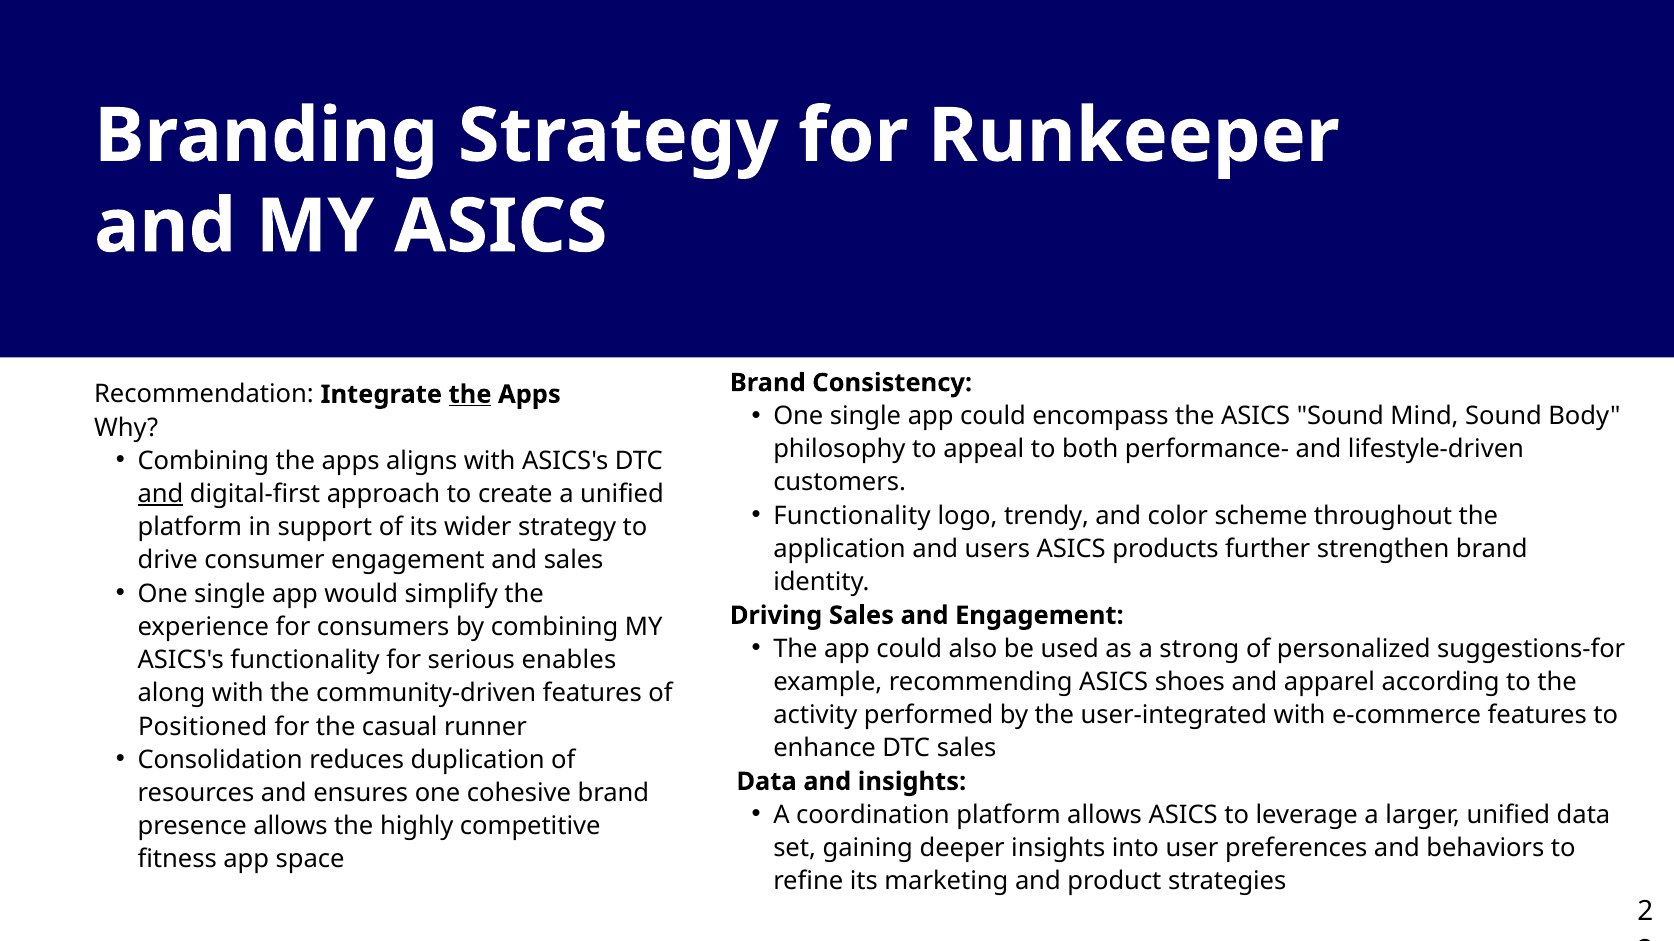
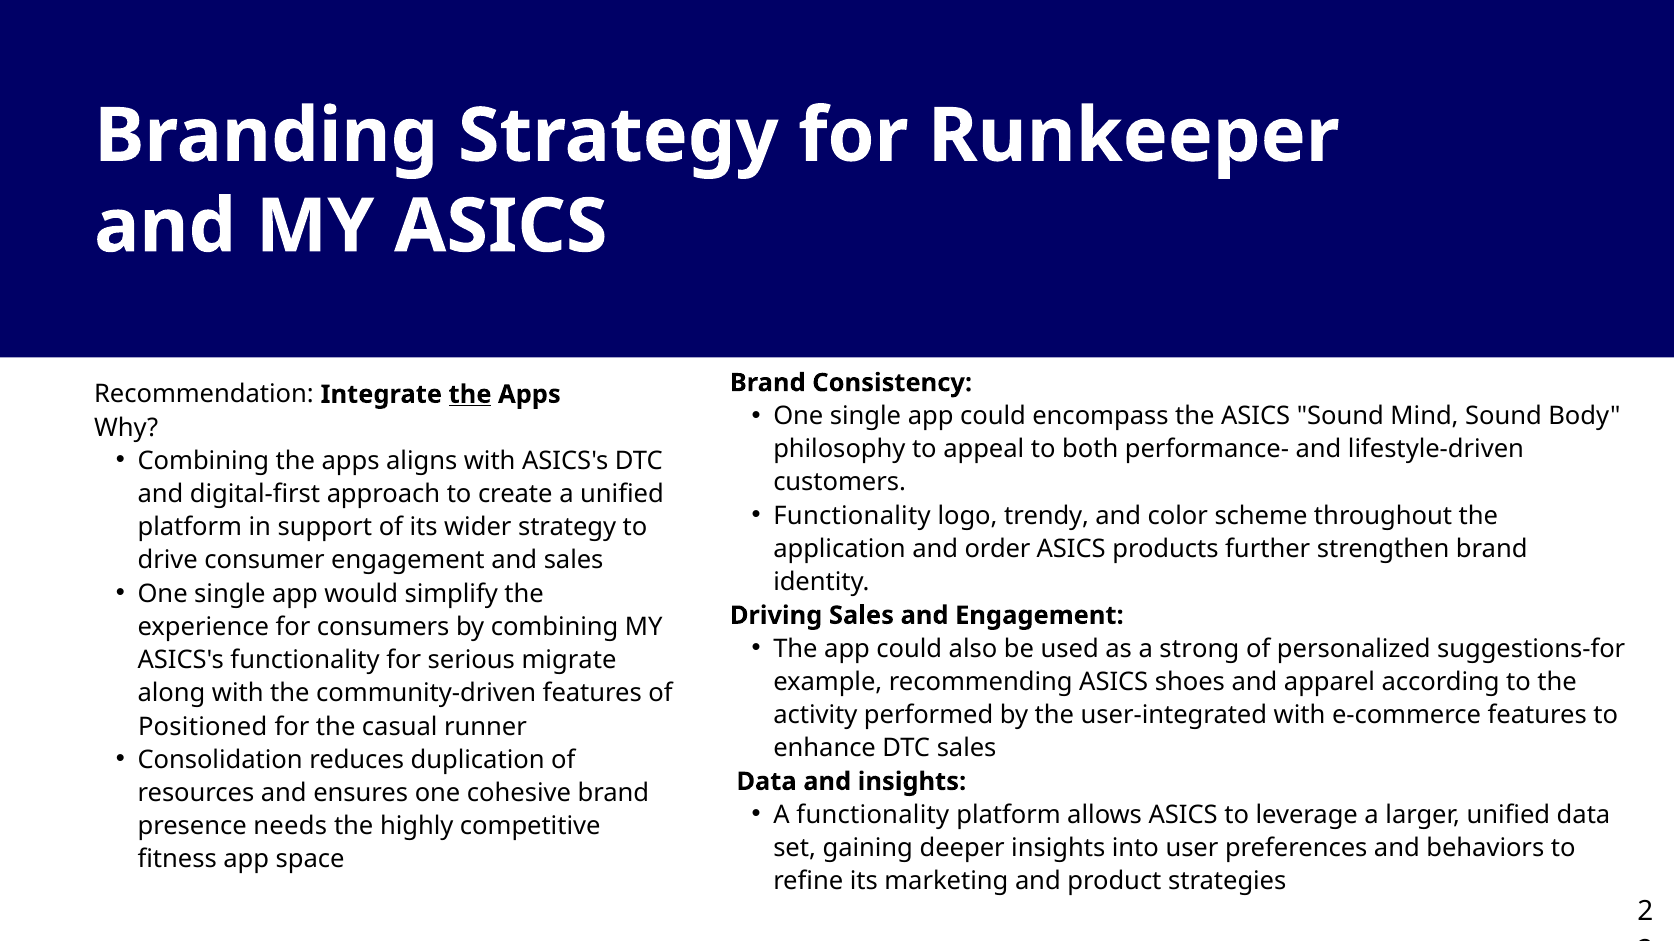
and underline: present -> none (161, 494)
users: users -> order (997, 549)
enables: enables -> migrate (569, 661)
A coordination: coordination -> functionality (873, 815)
presence allows: allows -> needs (290, 827)
